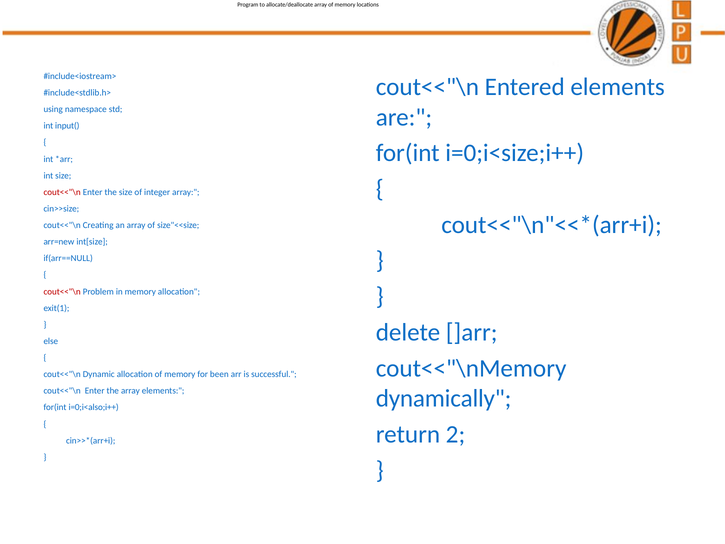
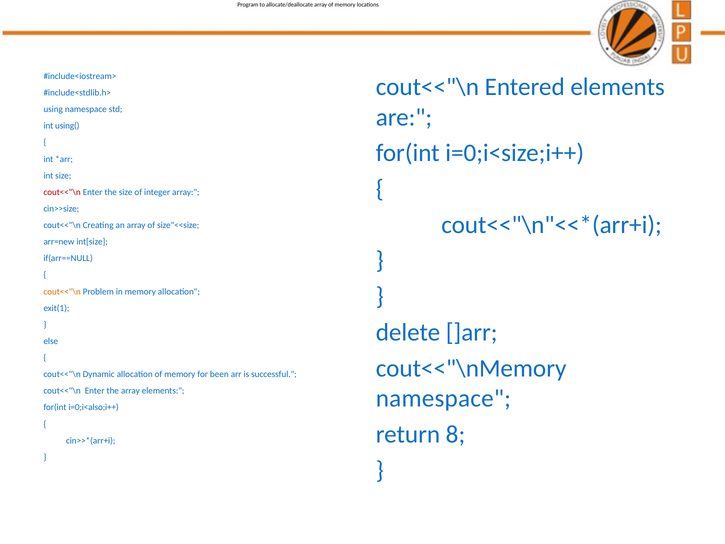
input(: input( -> using( (67, 126)
cout<<"\n colour: red -> orange (62, 291)
dynamically: dynamically -> namespace (443, 398)
2: 2 -> 8 (455, 434)
